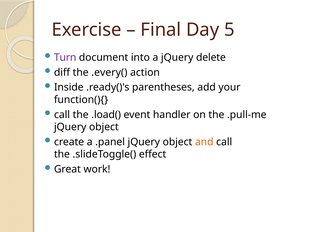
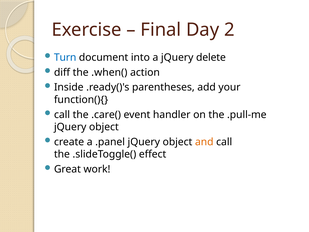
5: 5 -> 2 (229, 30)
Turn colour: purple -> blue (65, 57)
.every(: .every( -> .when( (109, 72)
.load(: .load( -> .care( (106, 115)
